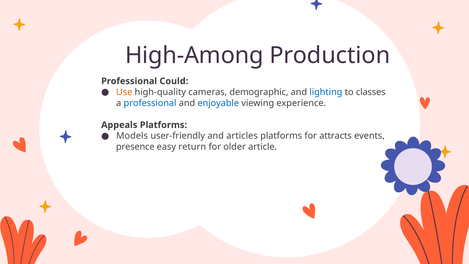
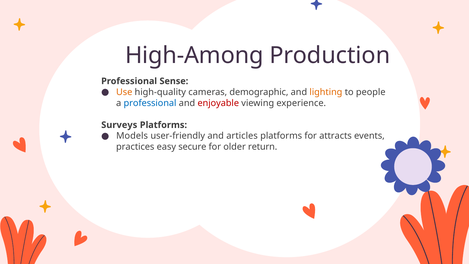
Could: Could -> Sense (174, 81)
lighting colour: blue -> orange (326, 92)
classes: classes -> people (371, 92)
enjoyable colour: blue -> red (218, 103)
Appeals: Appeals -> Surveys (119, 125)
presence: presence -> practices (135, 147)
return: return -> secure (192, 147)
article: article -> return (263, 147)
